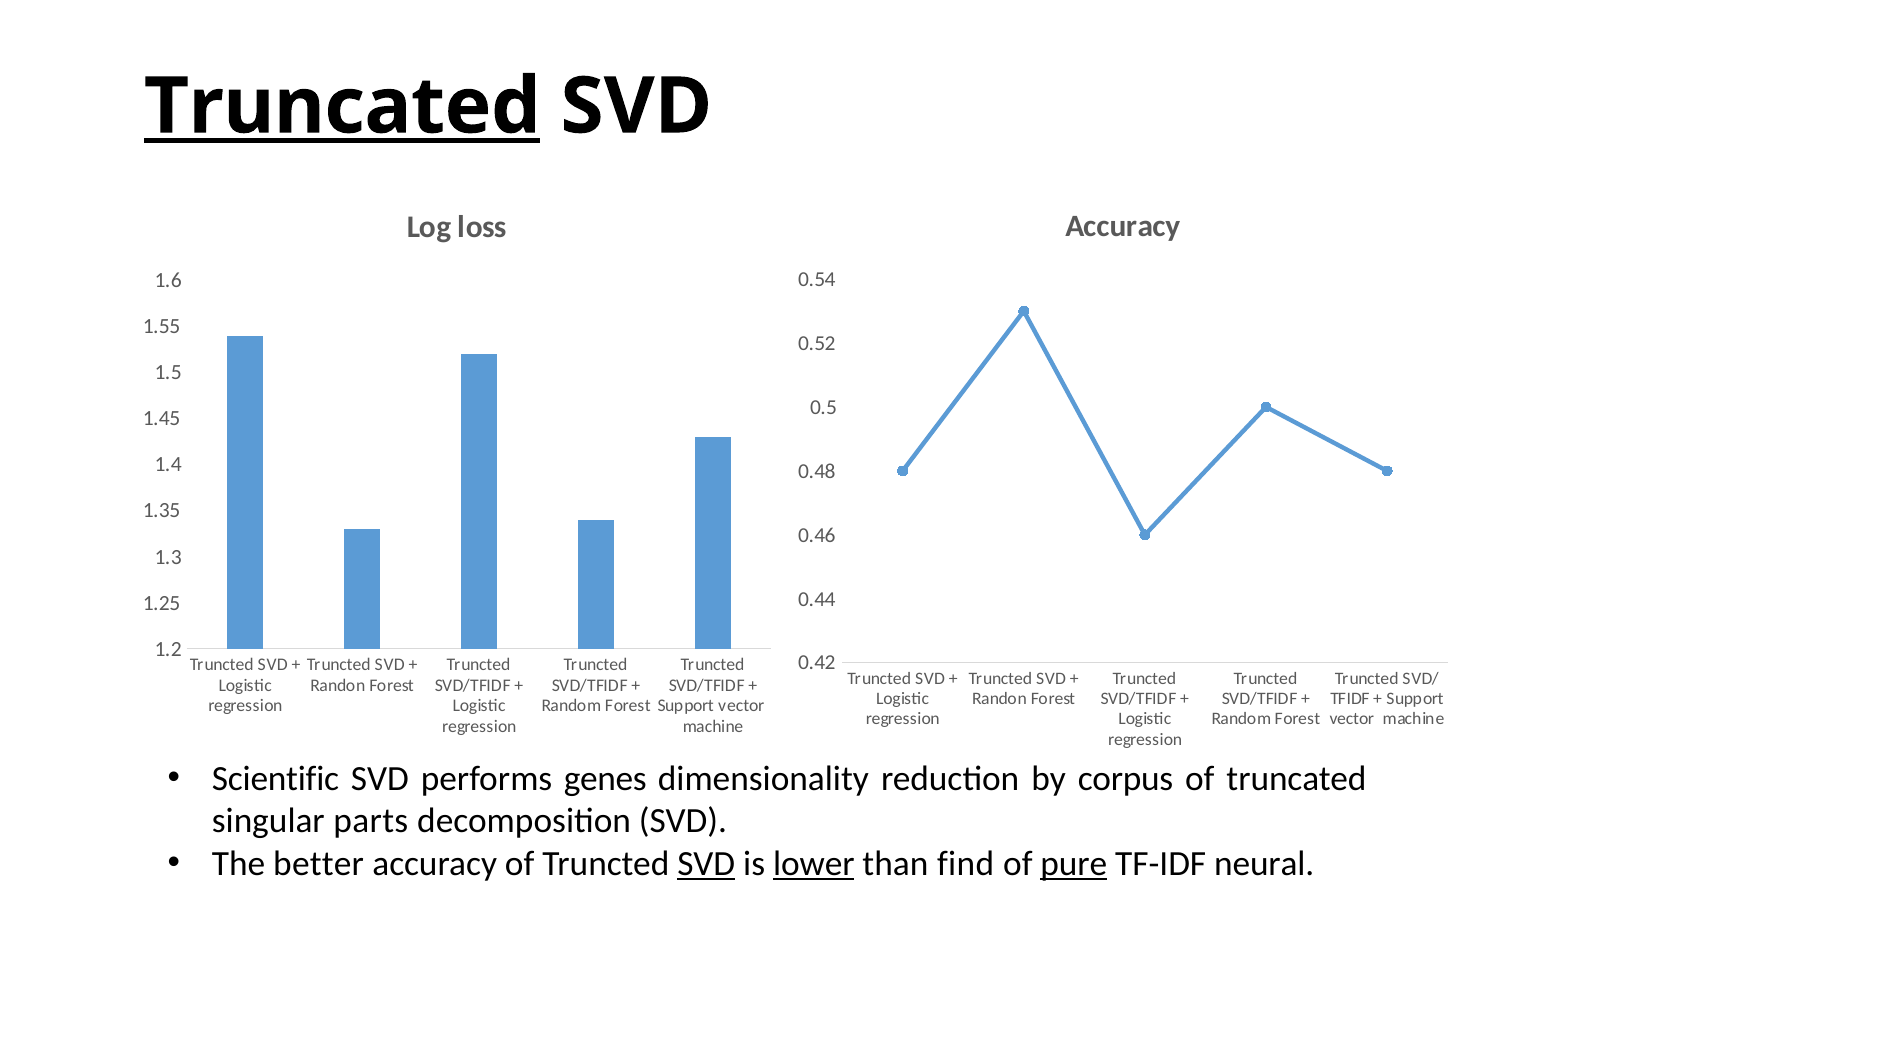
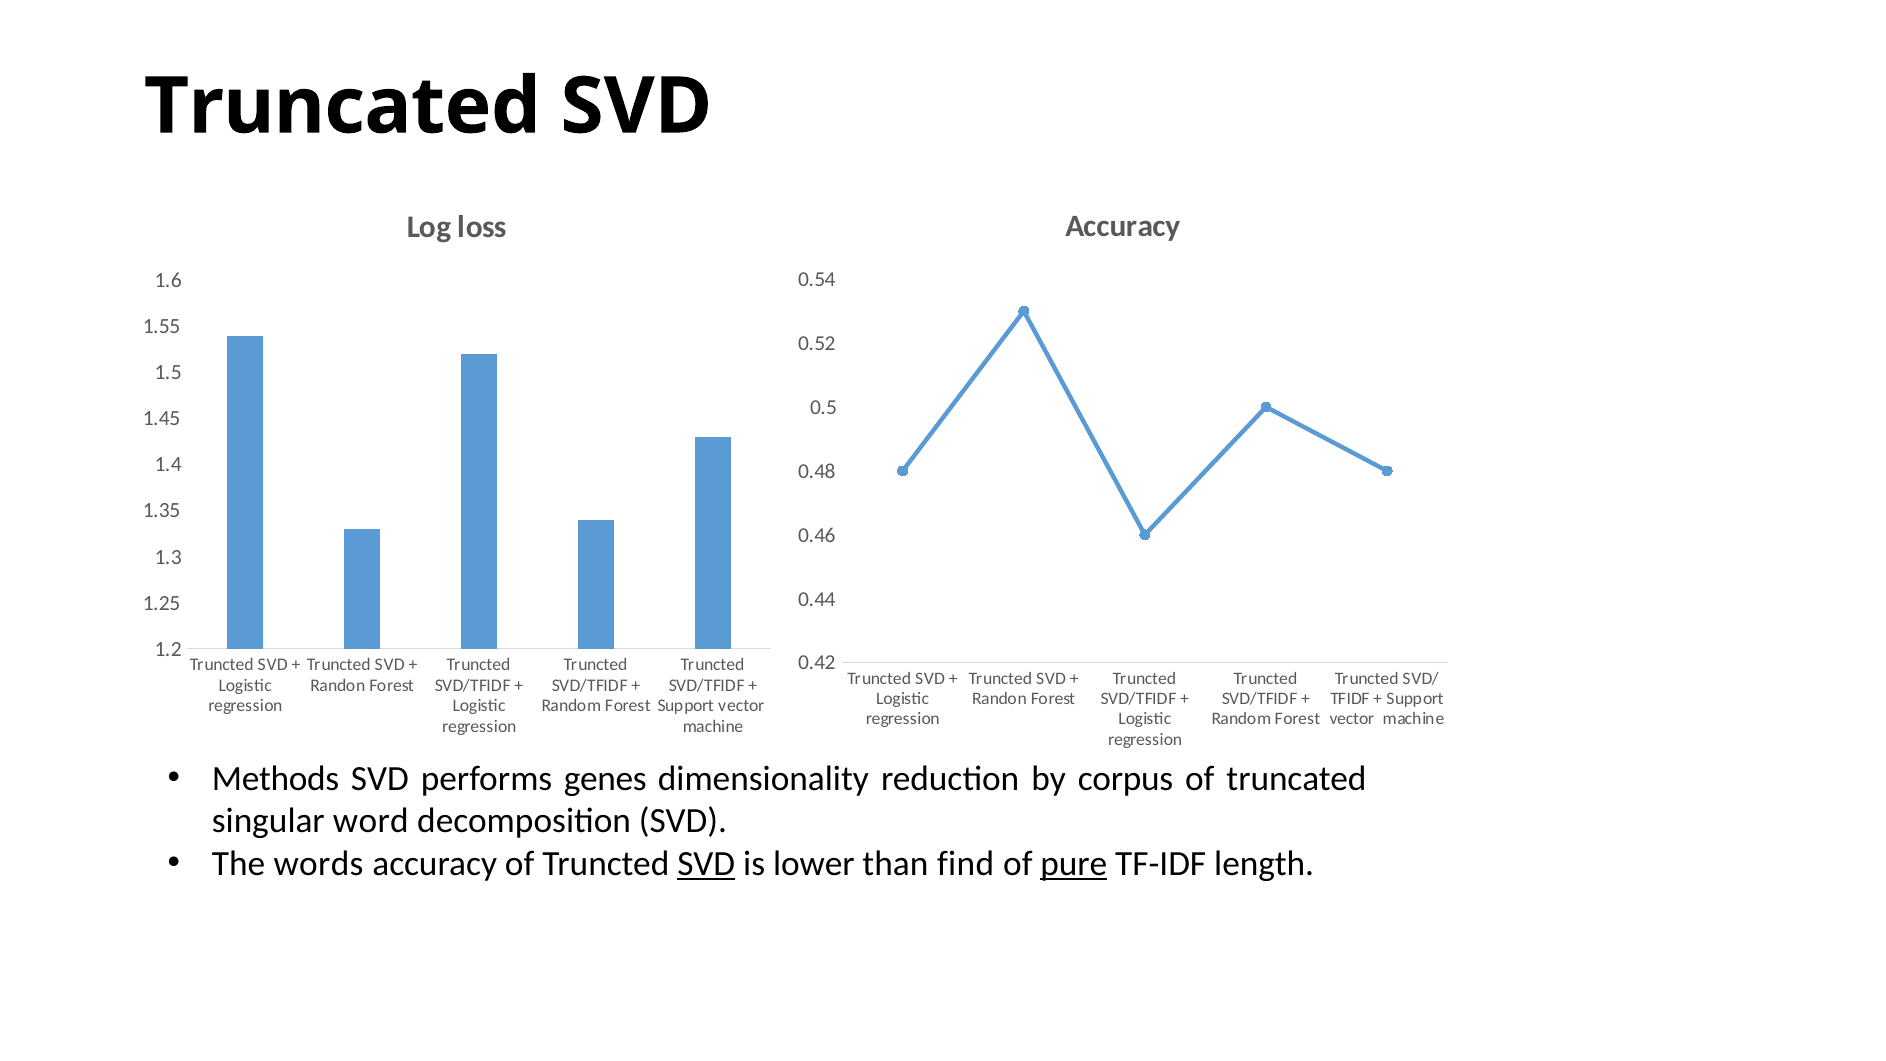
Truncated underline: present -> none (342, 107)
Scientific: Scientific -> Methods (276, 779)
parts: parts -> word (371, 821)
better: better -> words (319, 864)
lower underline: present -> none (814, 864)
neural: neural -> length (1264, 864)
